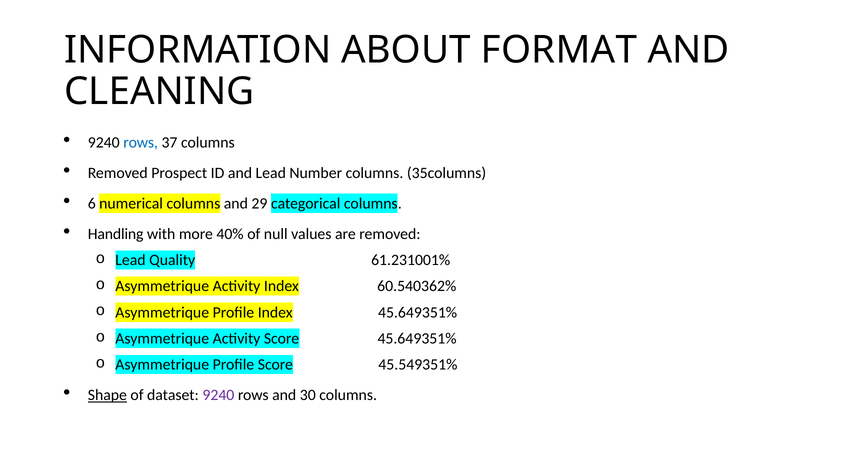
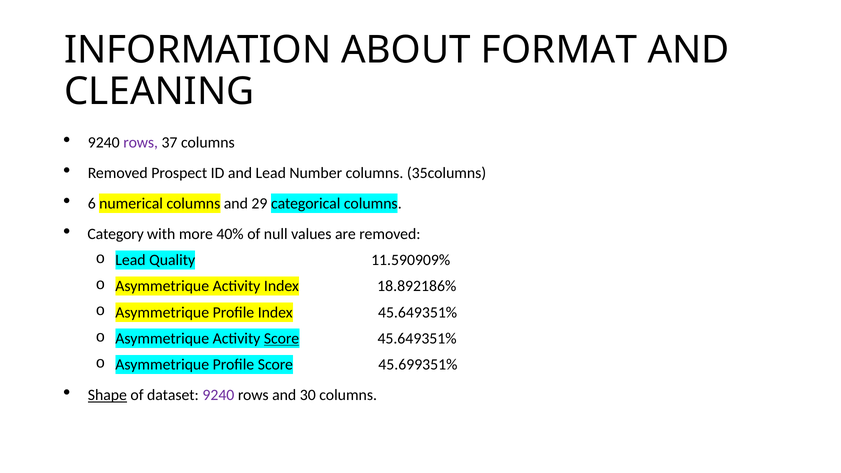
rows colour: blue -> purple (141, 142)
Handling: Handling -> Category (116, 234)
61.231001%: 61.231001% -> 11.590909% (411, 260)
60.540362%: 60.540362% -> 18.892186% (417, 286)
Score underline: none -> present (282, 339)
45.549351%: 45.549351% -> 45.699351% (418, 365)
